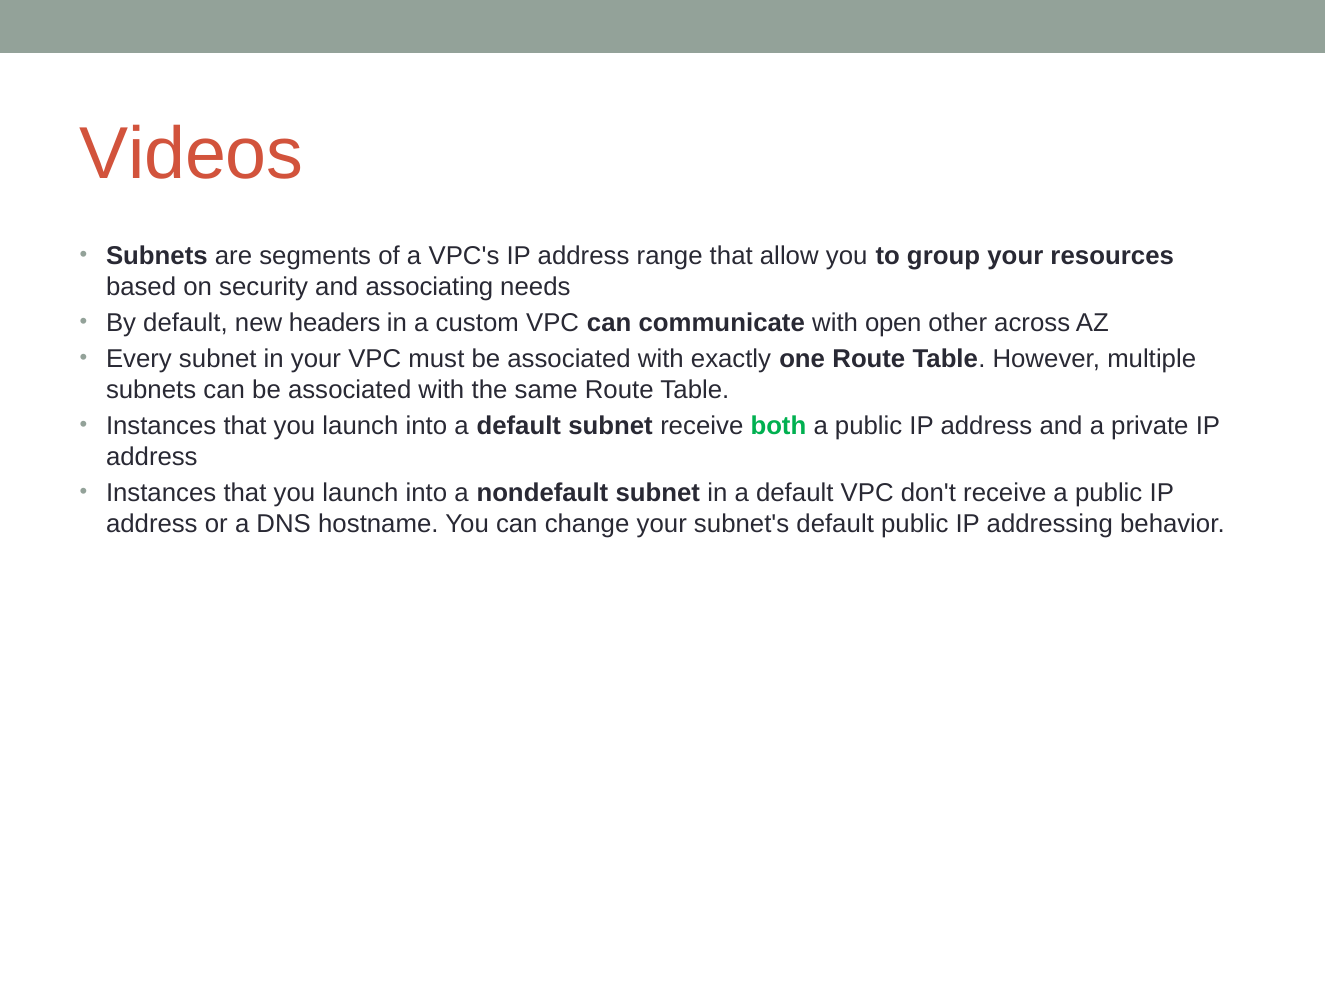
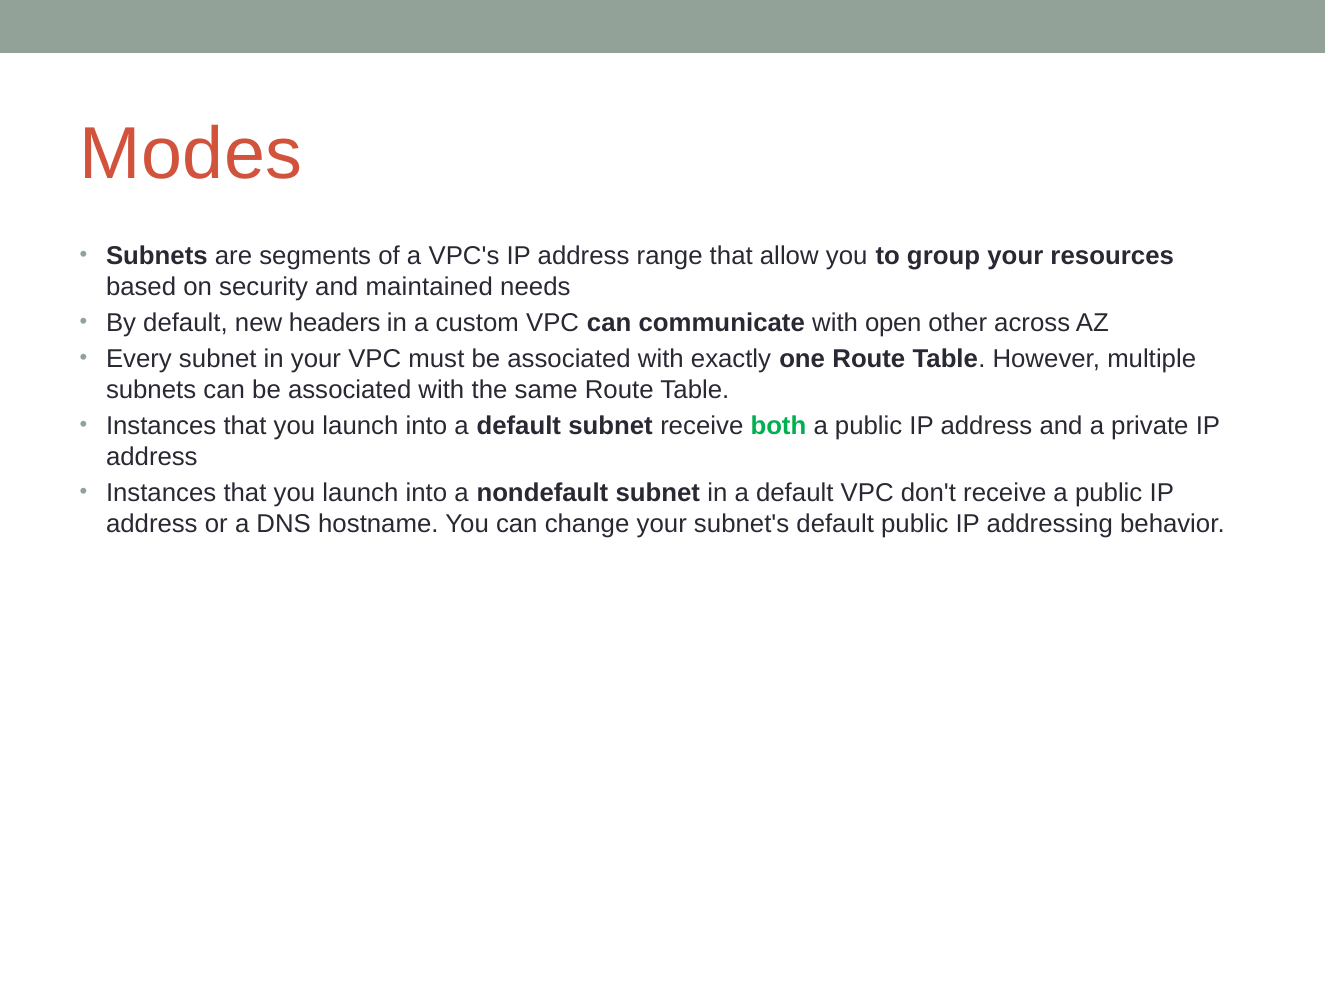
Videos: Videos -> Modes (191, 154)
associating: associating -> maintained (429, 287)
